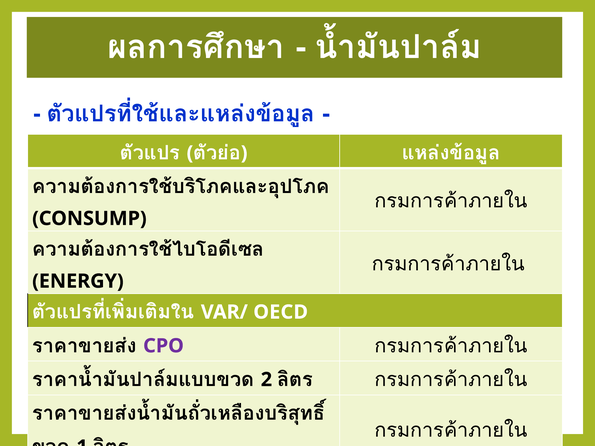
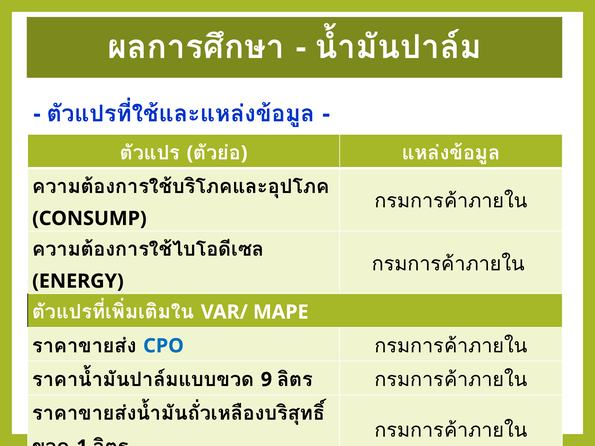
OECD: OECD -> MAPE (281, 312)
CPO colour: purple -> blue (163, 346)
2: 2 -> 9 (266, 380)
